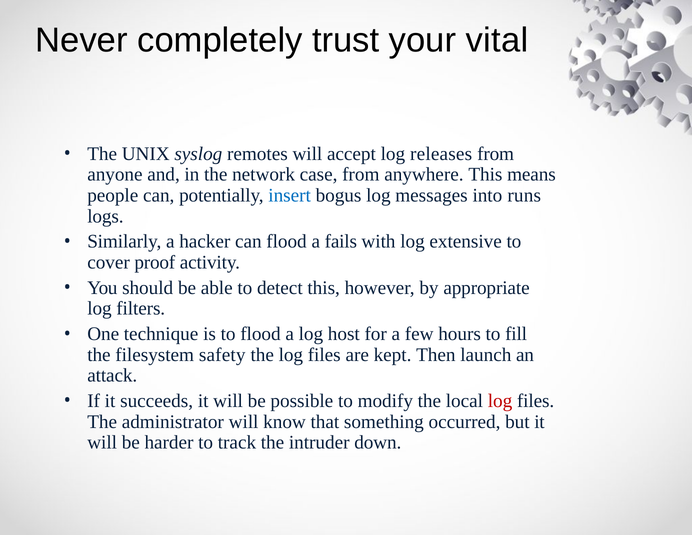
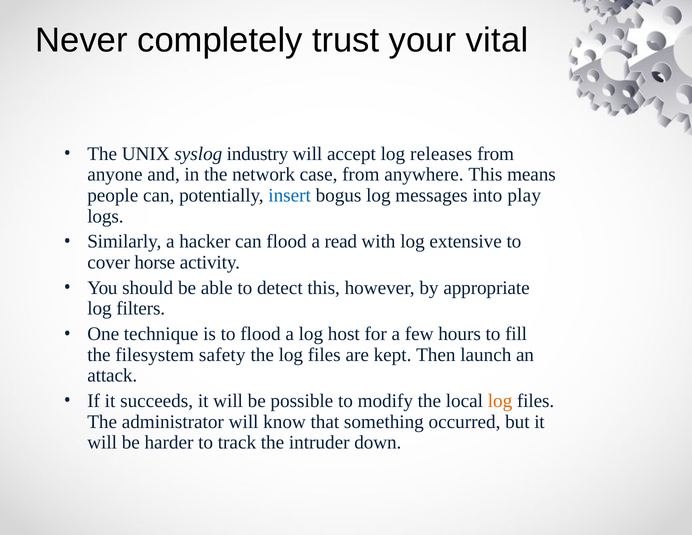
remotes: remotes -> industry (257, 154)
runs: runs -> play (524, 195)
fails: fails -> read (341, 241)
proof: proof -> horse (155, 262)
log colour: red -> orange (500, 401)
